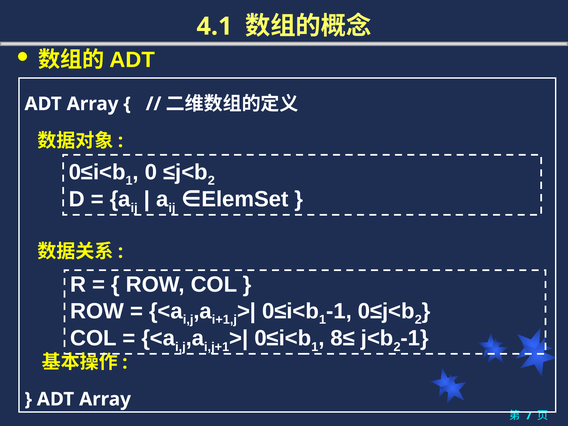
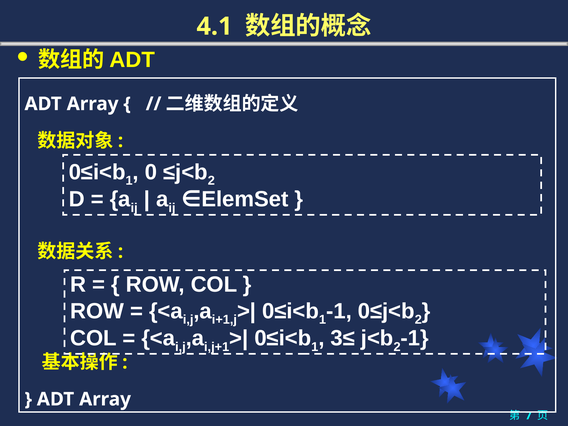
8≤: 8≤ -> 3≤ (343, 338)
